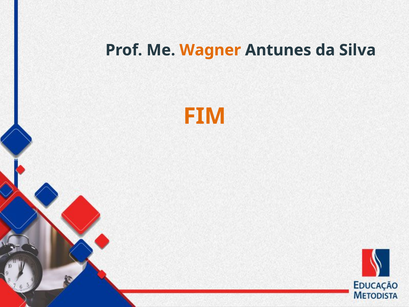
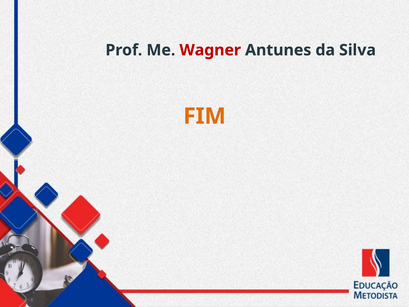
Wagner colour: orange -> red (210, 50)
